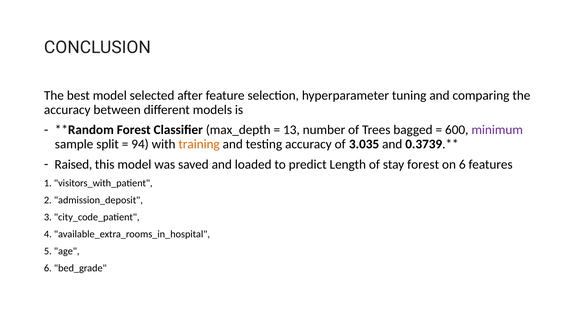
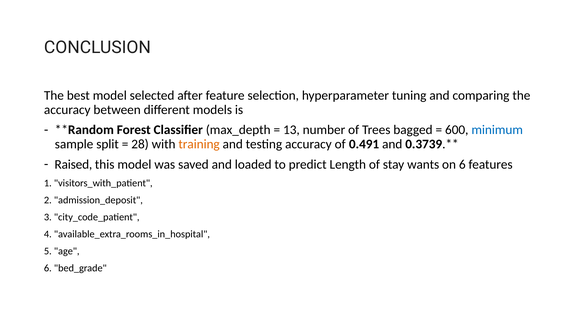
minimum colour: purple -> blue (497, 130)
94: 94 -> 28 (140, 144)
3.035: 3.035 -> 0.491 (364, 144)
stay forest: forest -> wants (423, 165)
